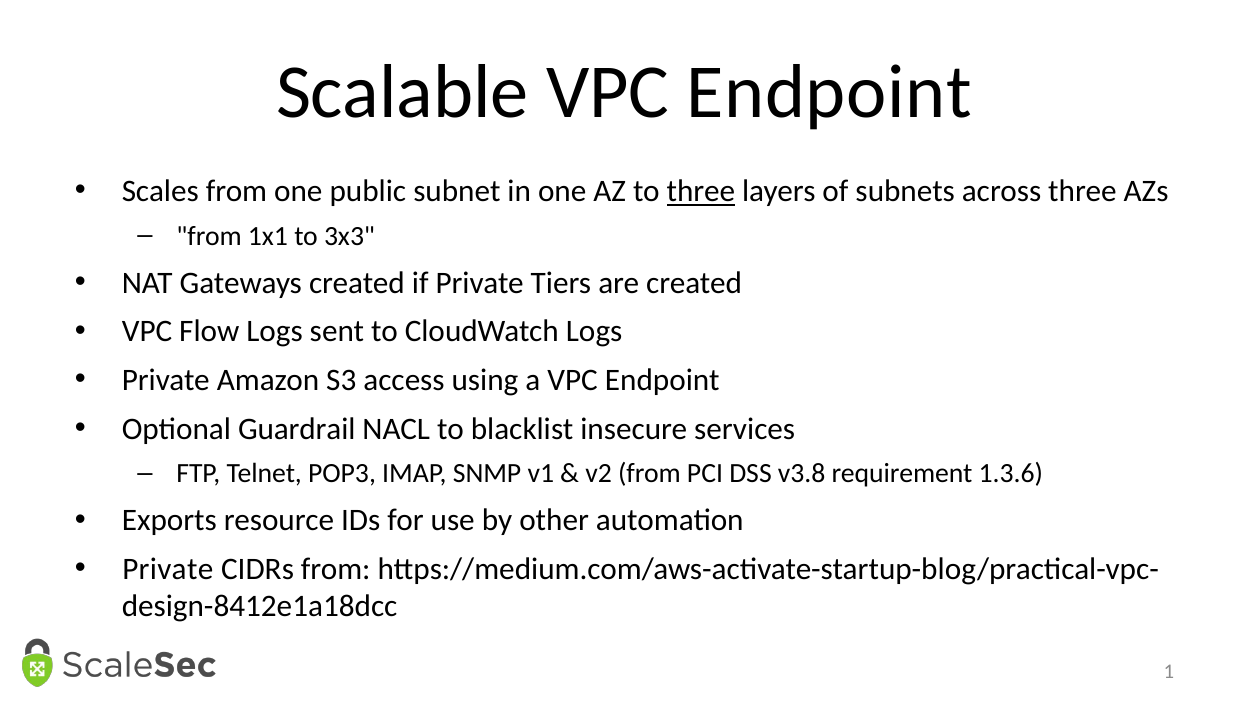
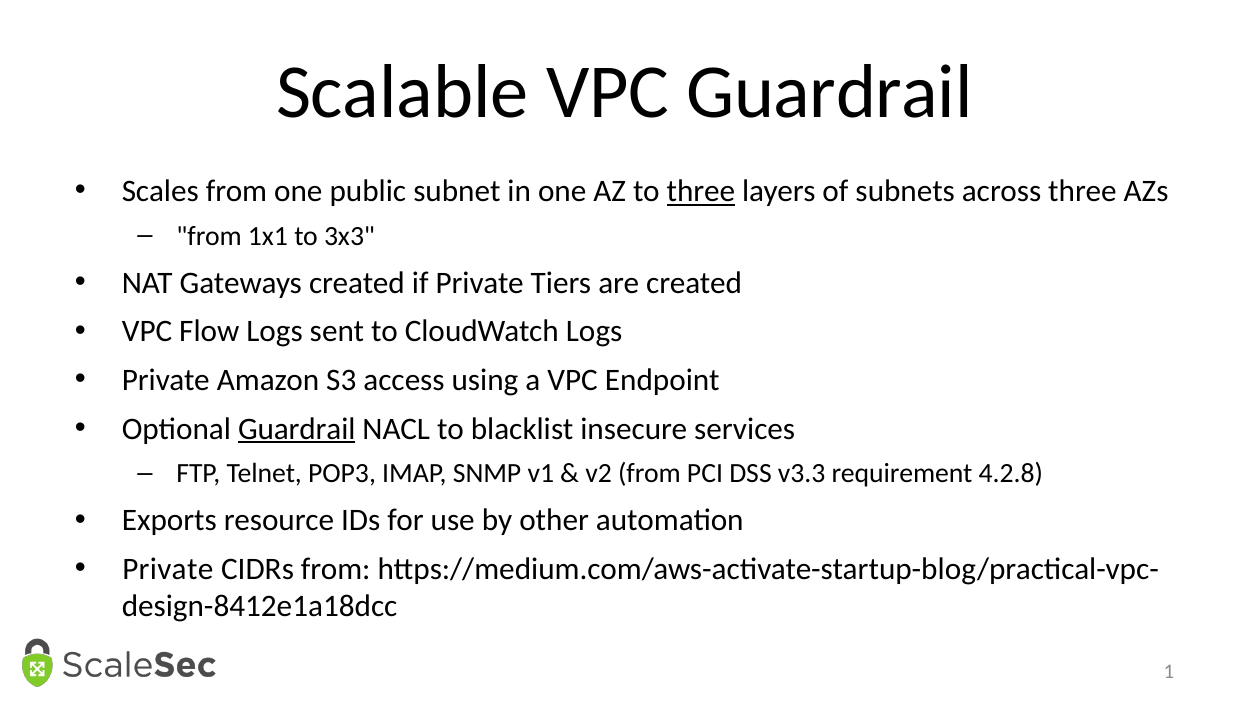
Scalable VPC Endpoint: Endpoint -> Guardrail (830, 92)
Guardrail underline: none -> present (297, 428)
v3.8: v3.8 -> v3.3 (802, 473)
1.3.6: 1.3.6 -> 4.2.8 (1011, 473)
